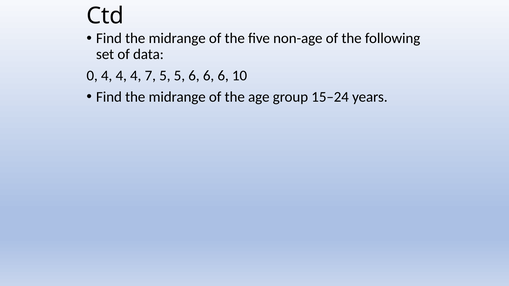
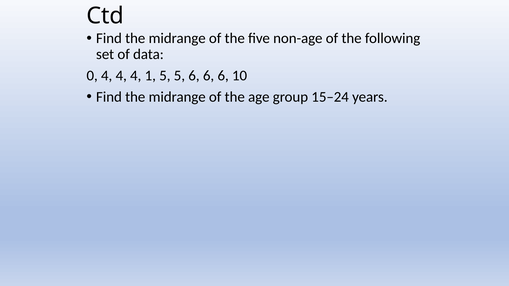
7: 7 -> 1 (150, 76)
